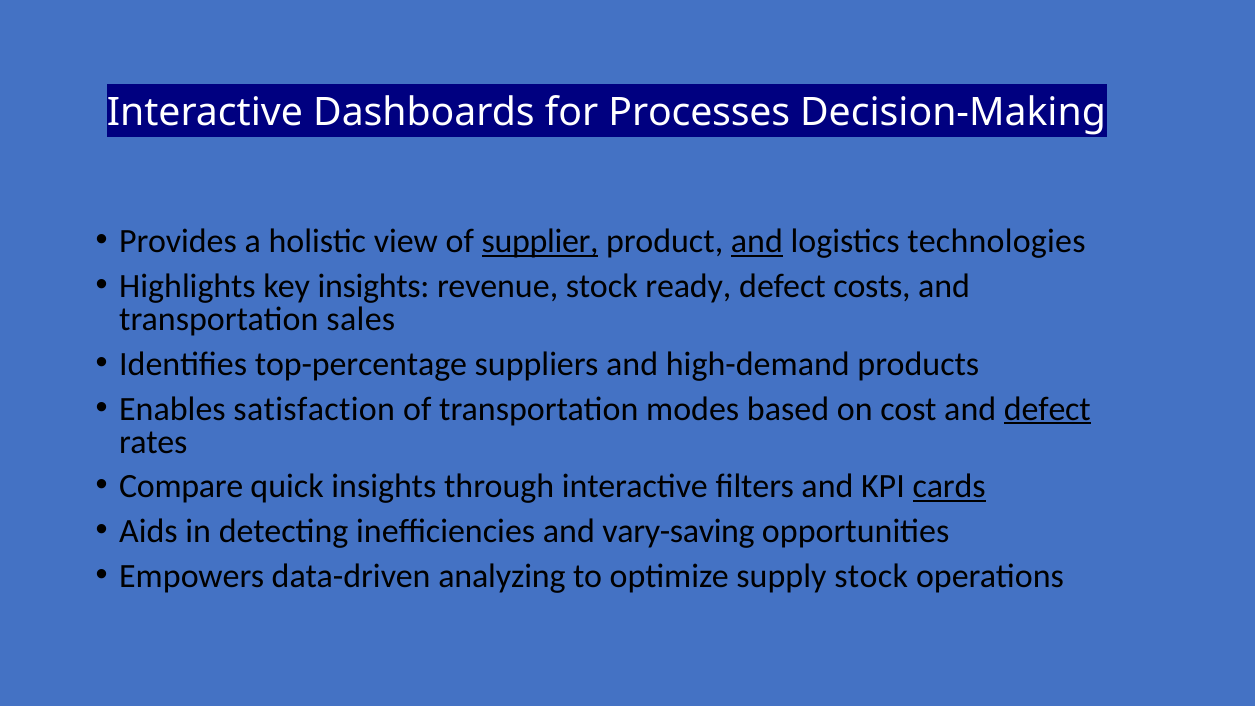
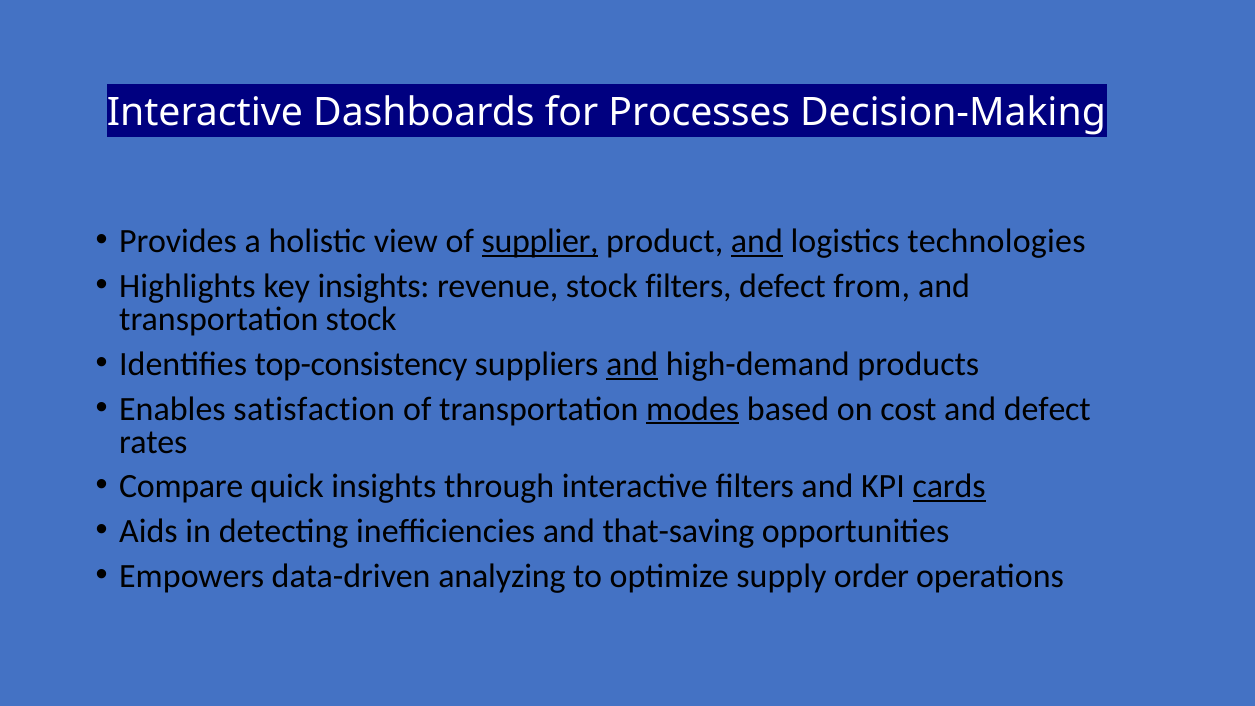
stock ready: ready -> filters (688, 286)
costs: costs -> from (872, 286)
transportation sales: sales -> stock (361, 319)
top-percentage: top-percentage -> top-consistency (361, 364)
and underline: none -> present (632, 364)
modes underline: none -> present (693, 409)
defect underline: present -> none (1047, 409)
vary-saving: vary-saving -> that-saving (678, 531)
supply stock: stock -> order (871, 576)
